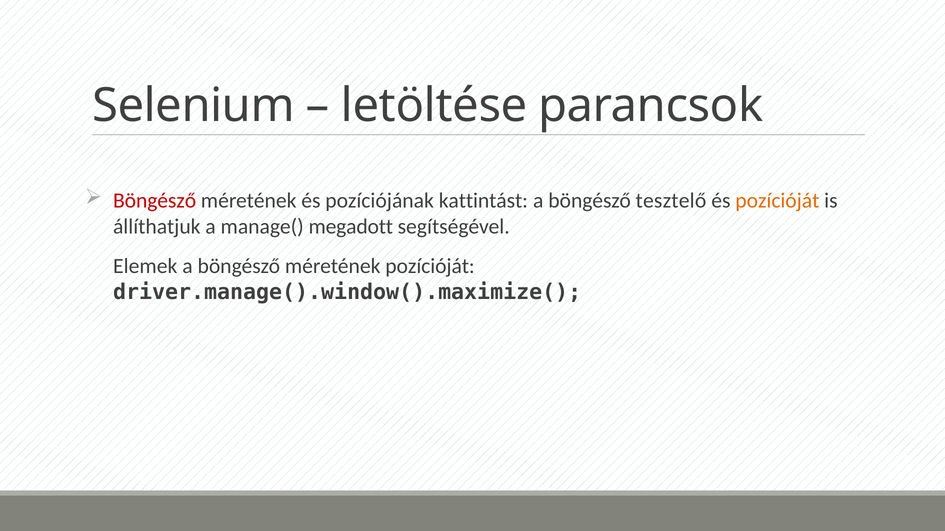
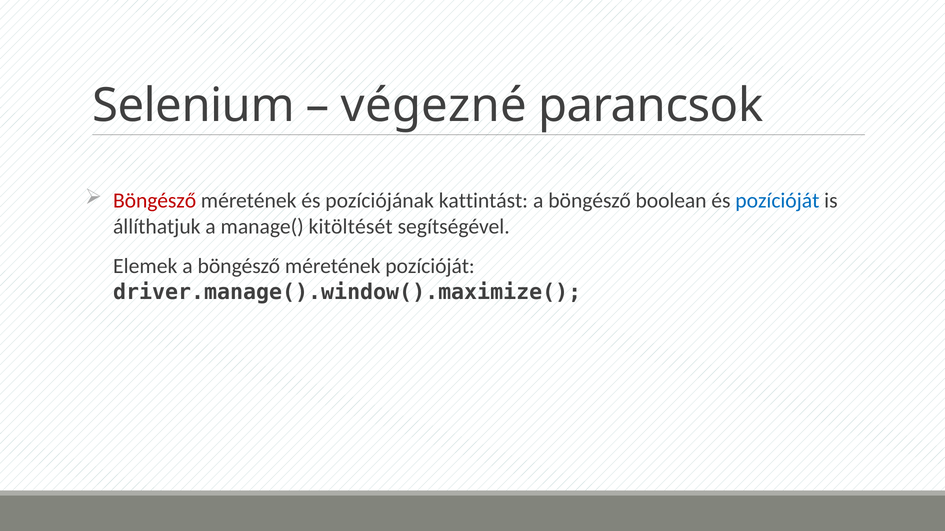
letöltése: letöltése -> végezné (434, 106)
tesztelő: tesztelő -> boolean (671, 201)
pozícióját colour: orange -> blue (777, 201)
megadott: megadott -> kitöltését (351, 227)
